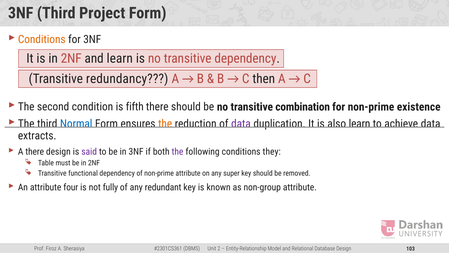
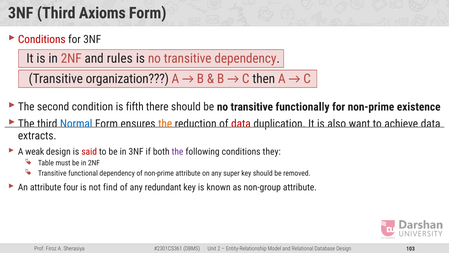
Project: Project -> Axioms (102, 13)
Conditions colour: orange -> red (42, 39)
and learn: learn -> rules (120, 58)
redundancy: redundancy -> organization (127, 79)
combination: combination -> functionally (303, 107)
data colour: purple -> red (241, 123)
also learn: learn -> want (359, 123)
A there: there -> weak (35, 151)
said colour: purple -> red (89, 151)
fully: fully -> find (110, 187)
